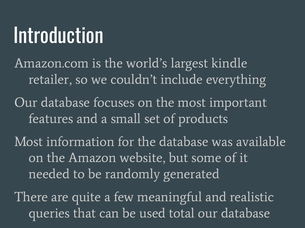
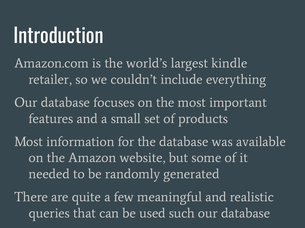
total: total -> such (182, 214)
